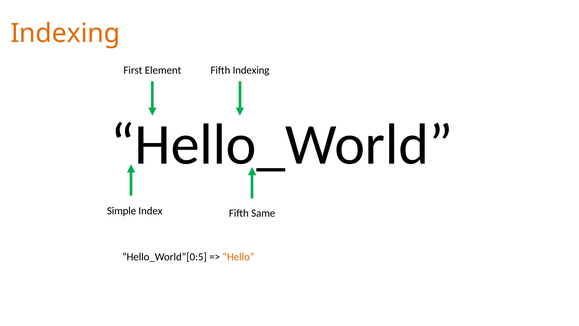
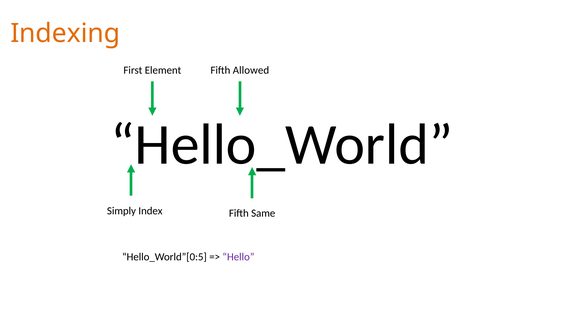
Fifth Indexing: Indexing -> Allowed (251, 70)
Simple: Simple -> Simply (121, 211)
Hello colour: orange -> purple (238, 257)
